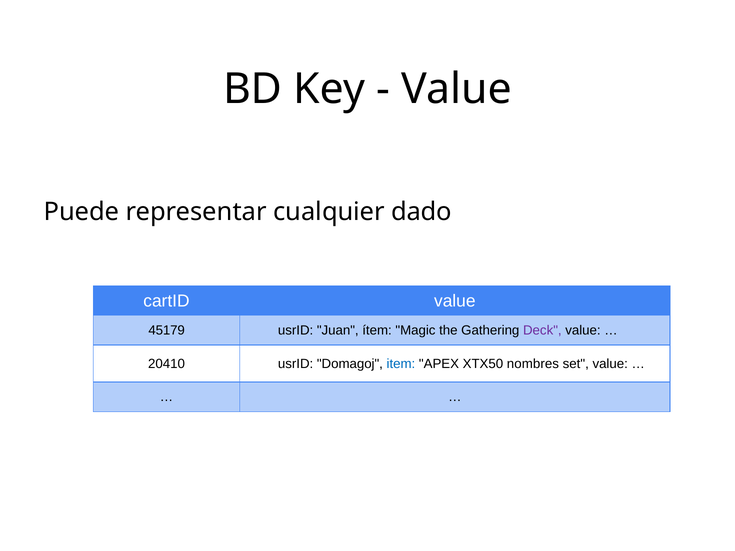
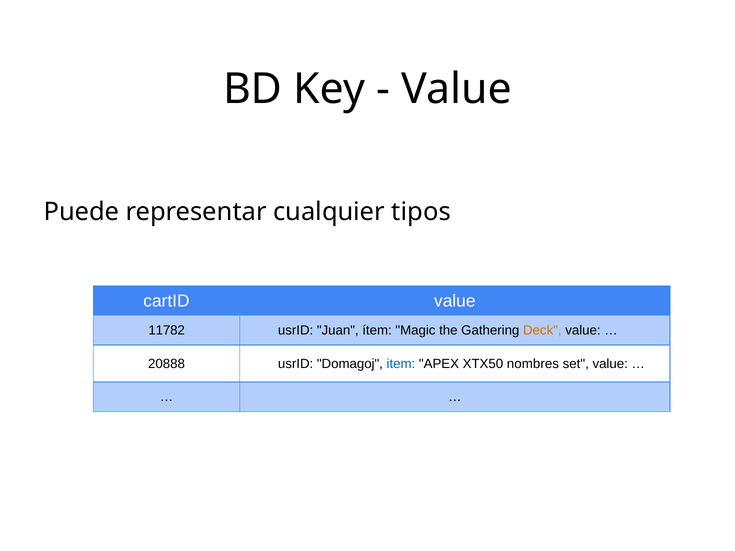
dado: dado -> tipos (421, 212)
45179: 45179 -> 11782 (167, 331)
Deck colour: purple -> orange (542, 331)
20410: 20410 -> 20888 (167, 364)
